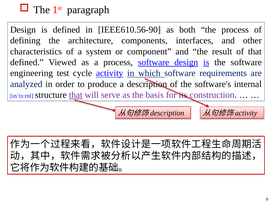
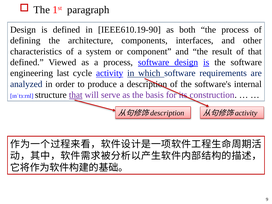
IEEE610.56-90: IEEE610.56-90 -> IEEE610.19-90 (129, 30)
test: test -> last (63, 73)
